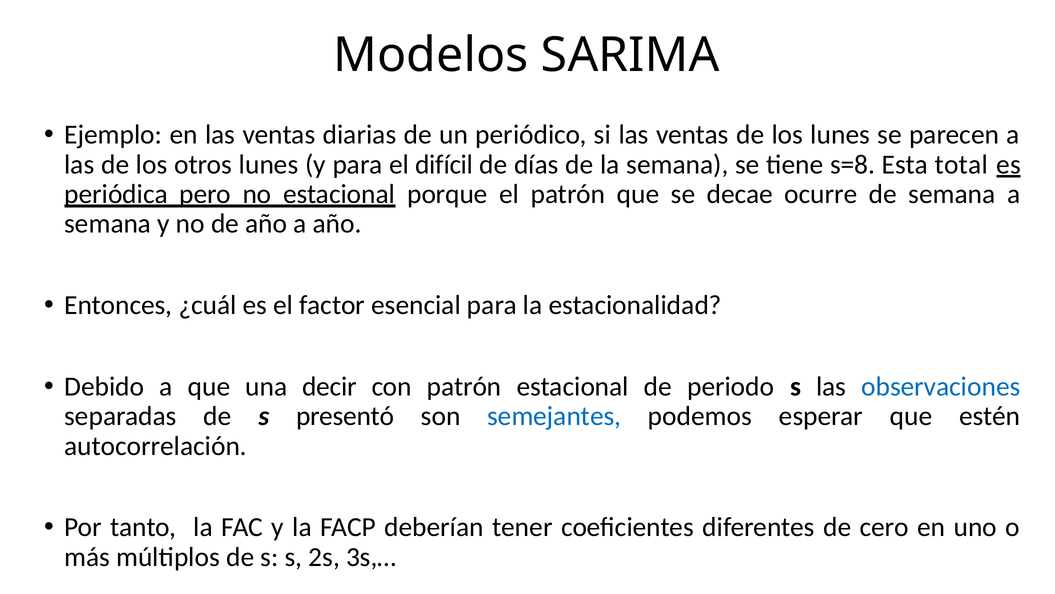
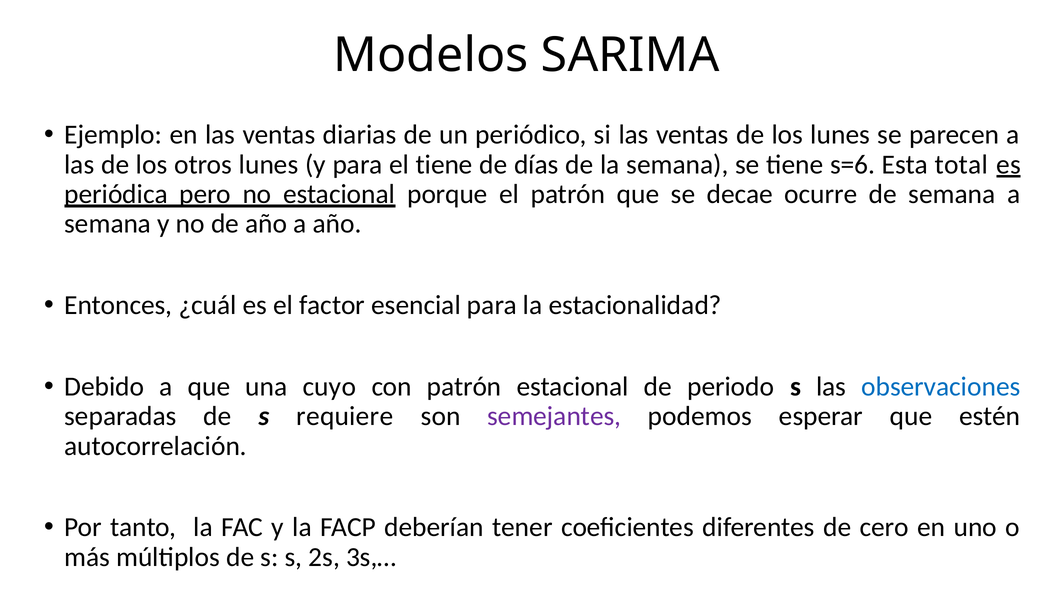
el difícil: difícil -> tiene (444, 164)
s=8: s=8 -> s=6 (853, 164)
decir: decir -> cuyo (329, 386)
presentó: presentó -> requiere (345, 416)
semejantes colour: blue -> purple (554, 416)
